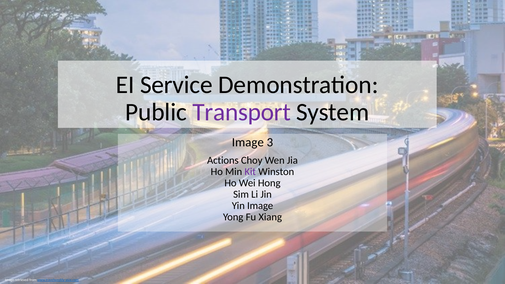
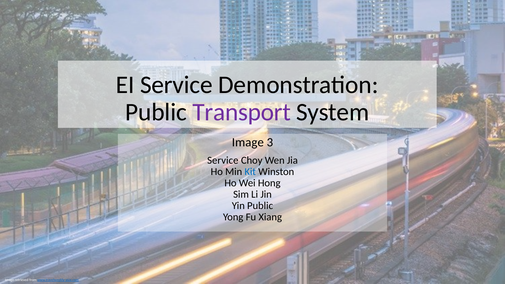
Actions: Actions -> Service (223, 160)
Kit colour: purple -> blue (250, 172)
Yin Image: Image -> Public (260, 206)
